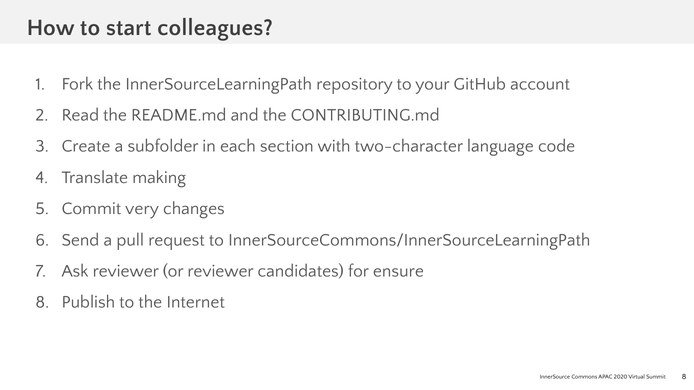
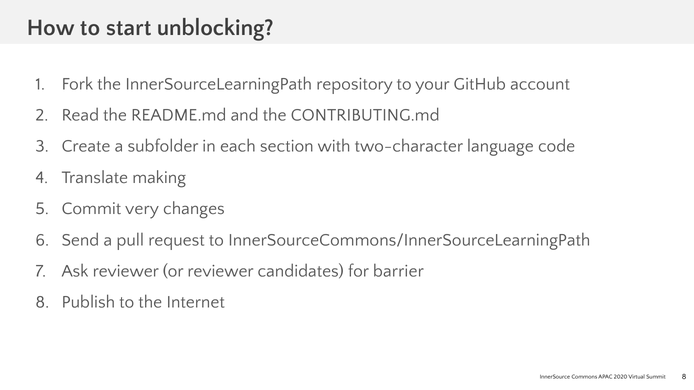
colleagues: colleagues -> unblocking (215, 28)
ensure: ensure -> barrier (398, 271)
